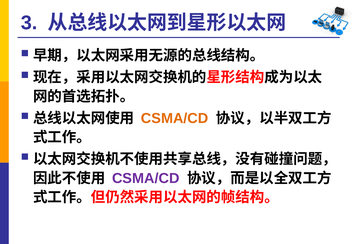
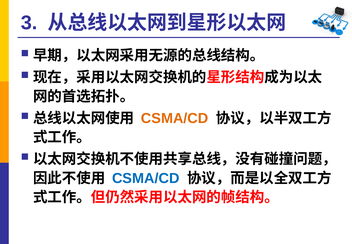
CSMA/CD colour: purple -> blue (146, 178)
